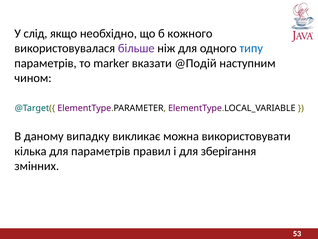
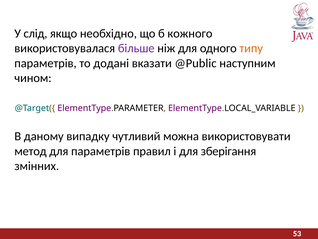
типу colour: blue -> orange (251, 48)
marker: marker -> додані (111, 63)
@Подій: @Подій -> @Public (196, 63)
викликає: викликає -> чутливий (136, 136)
кілька: кілька -> метод (31, 151)
